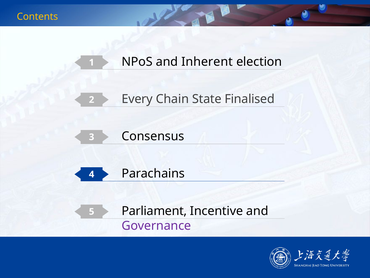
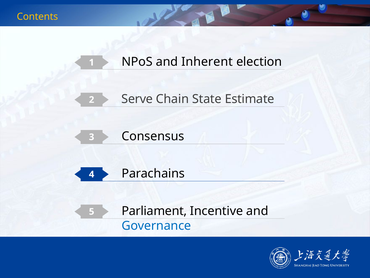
Every: Every -> Serve (137, 99)
Finalised: Finalised -> Estimate (250, 99)
Governance colour: purple -> blue (156, 225)
